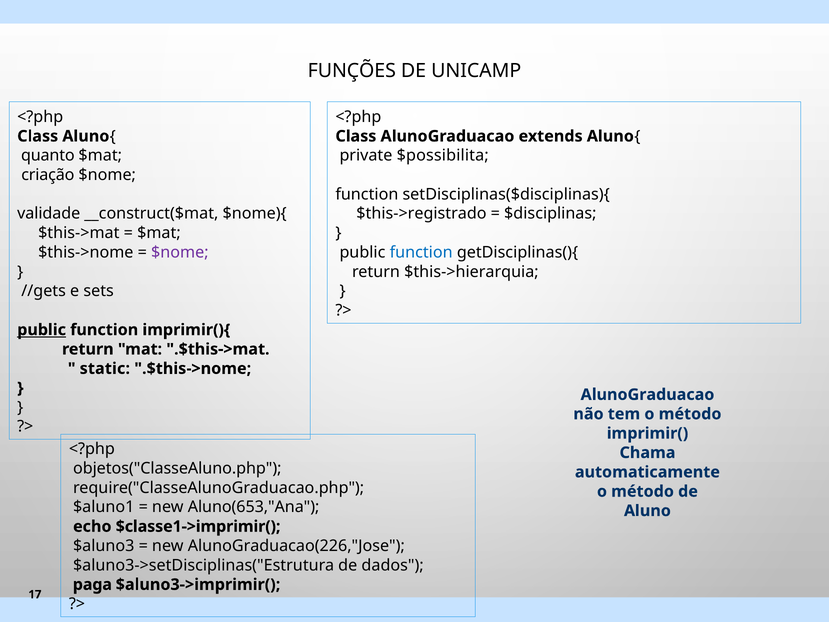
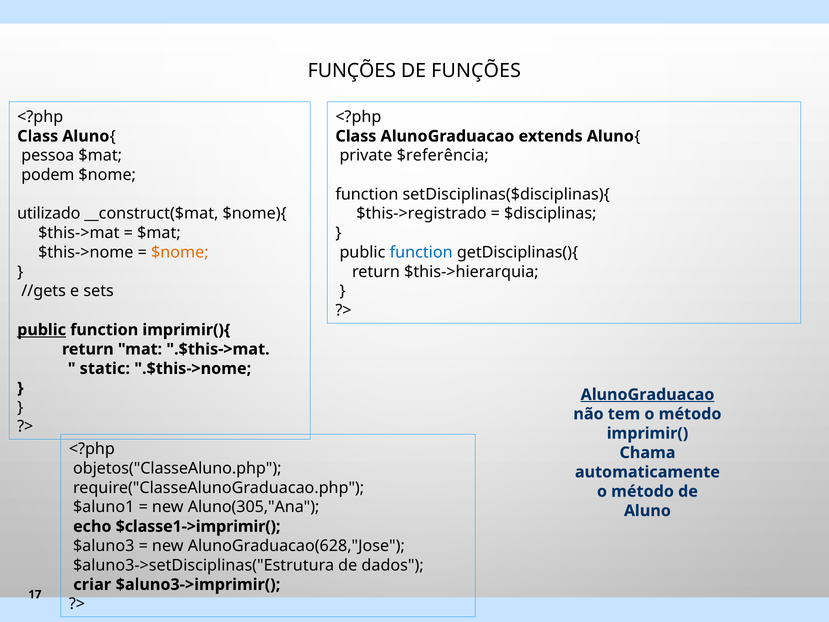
DE UNICAMP: UNICAMP -> FUNÇÕES (476, 71)
quanto: quanto -> pessoa (48, 156)
$possibilita: $possibilita -> $referência (443, 156)
criação: criação -> podem (48, 175)
validade: validade -> utilizado (49, 214)
$nome colour: purple -> orange (180, 252)
AlunoGraduacao underline: none -> present (647, 394)
Aluno(653,"Ana: Aluno(653,"Ana -> Aluno(305,"Ana (254, 507)
AlunoGraduacao(226,"Jose: AlunoGraduacao(226,"Jose -> AlunoGraduacao(628,"Jose (296, 546)
paga: paga -> criar (92, 584)
